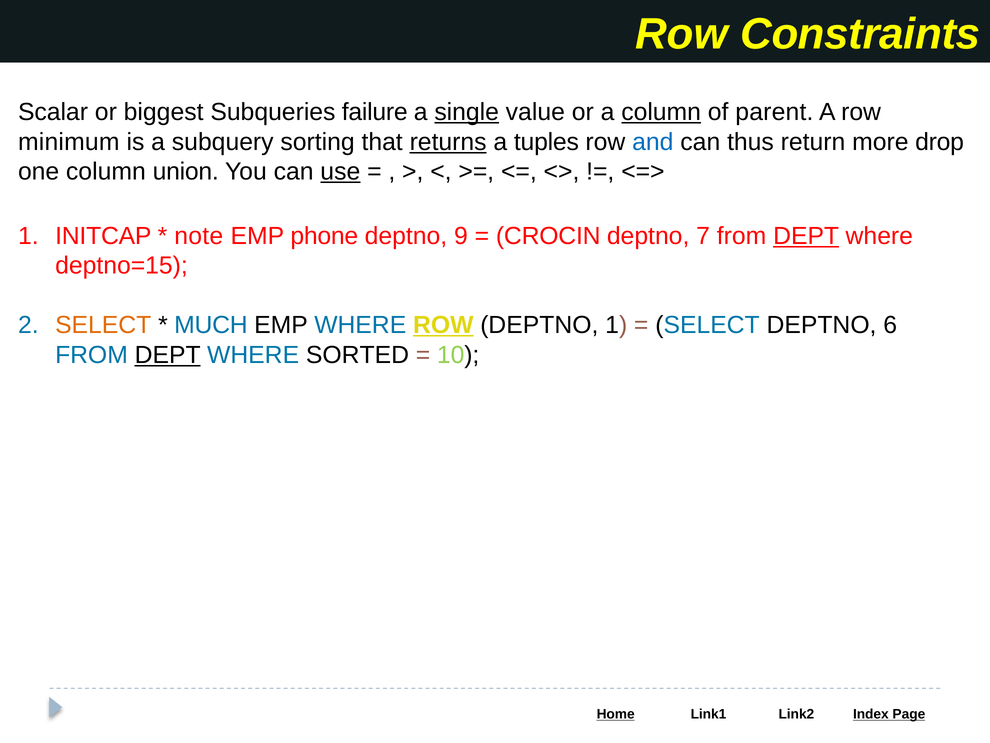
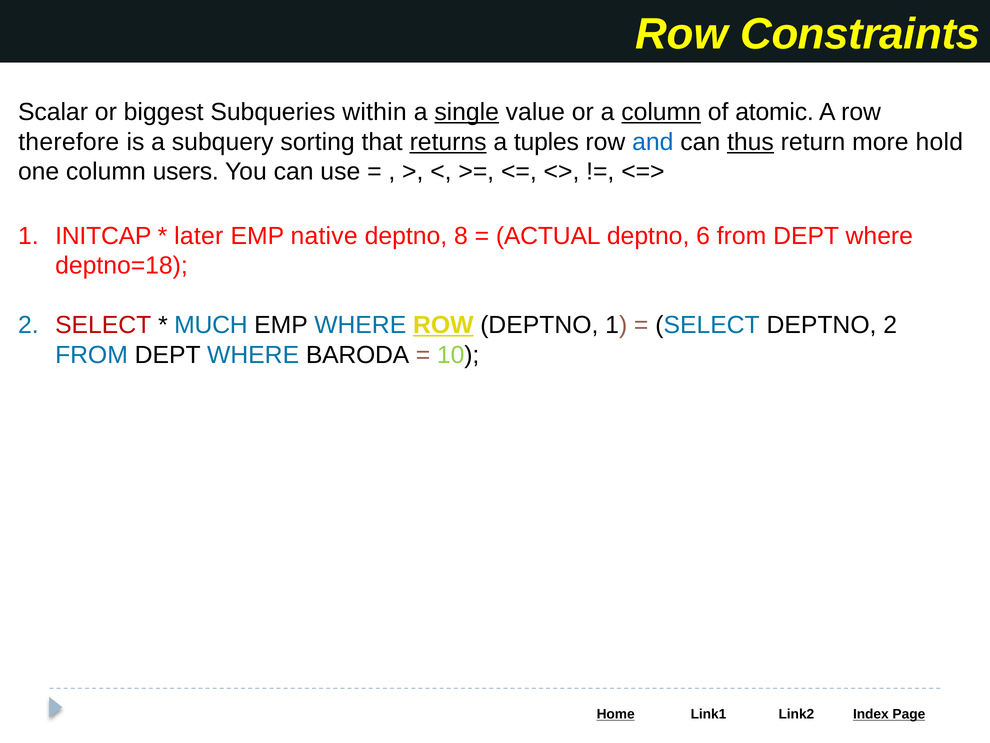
failure: failure -> within (375, 112)
parent: parent -> atomic (775, 112)
minimum: minimum -> therefore (69, 142)
thus underline: none -> present (750, 142)
drop: drop -> hold (939, 142)
union: union -> users (186, 172)
use underline: present -> none (340, 172)
note: note -> later (199, 236)
phone: phone -> native (324, 236)
9: 9 -> 8 (461, 236)
CROCIN: CROCIN -> ACTUAL (548, 236)
7: 7 -> 6 (703, 236)
DEPT underline: present -> none (806, 236)
deptno=15: deptno=15 -> deptno=18 (121, 266)
SELECT colour: orange -> red (103, 325)
DEPTNO 6: 6 -> 2 (890, 325)
DEPT underline: present -> none (168, 355)
SORTED: SORTED -> BARODA (358, 355)
